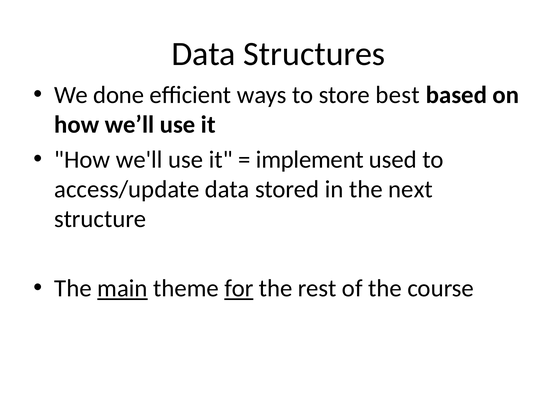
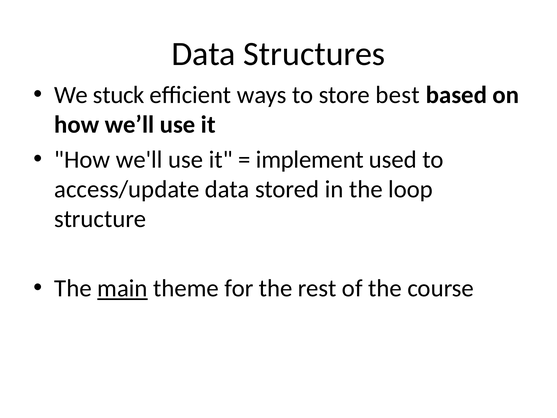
done: done -> stuck (119, 95)
next: next -> loop (411, 189)
for underline: present -> none (239, 288)
